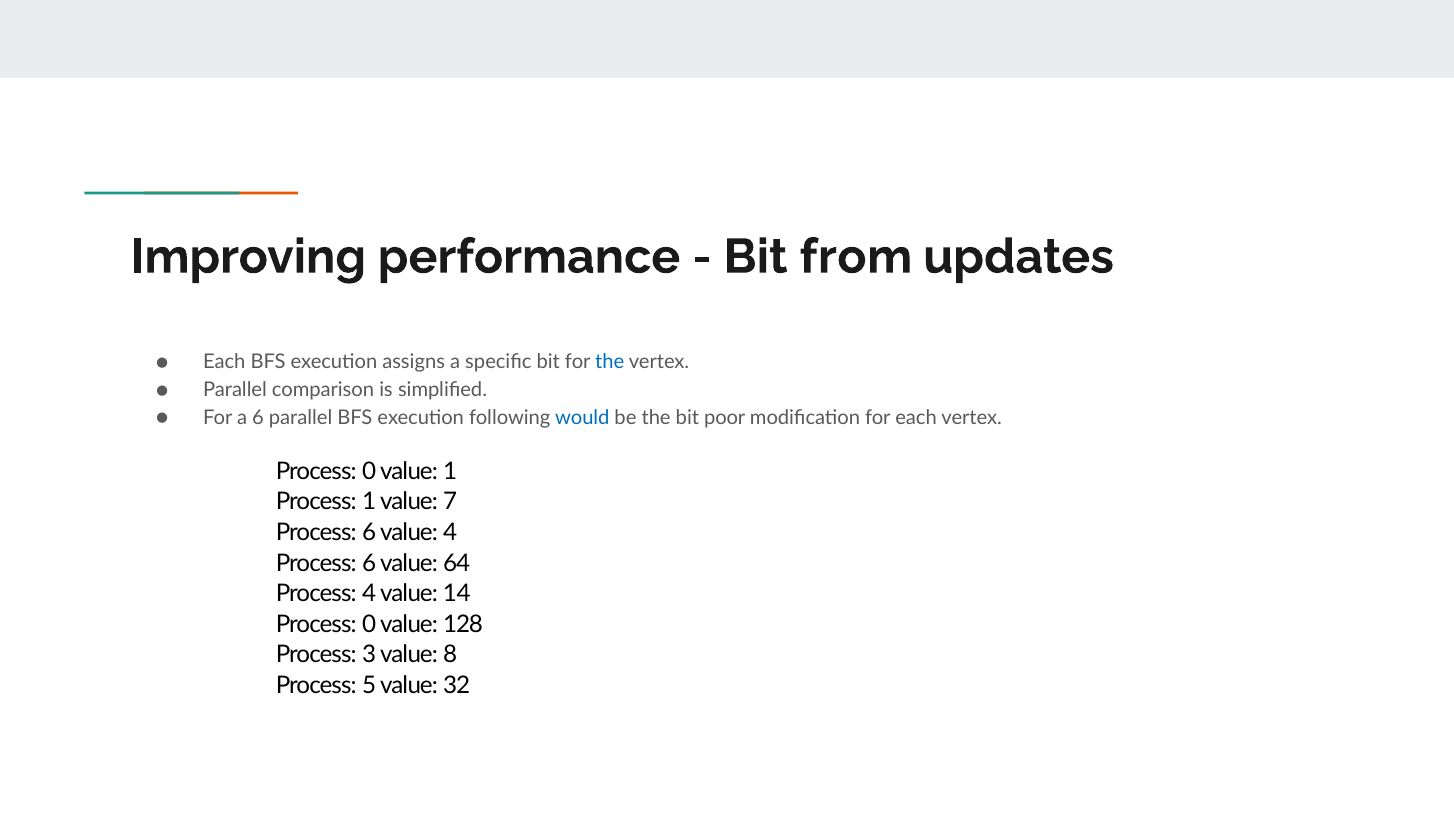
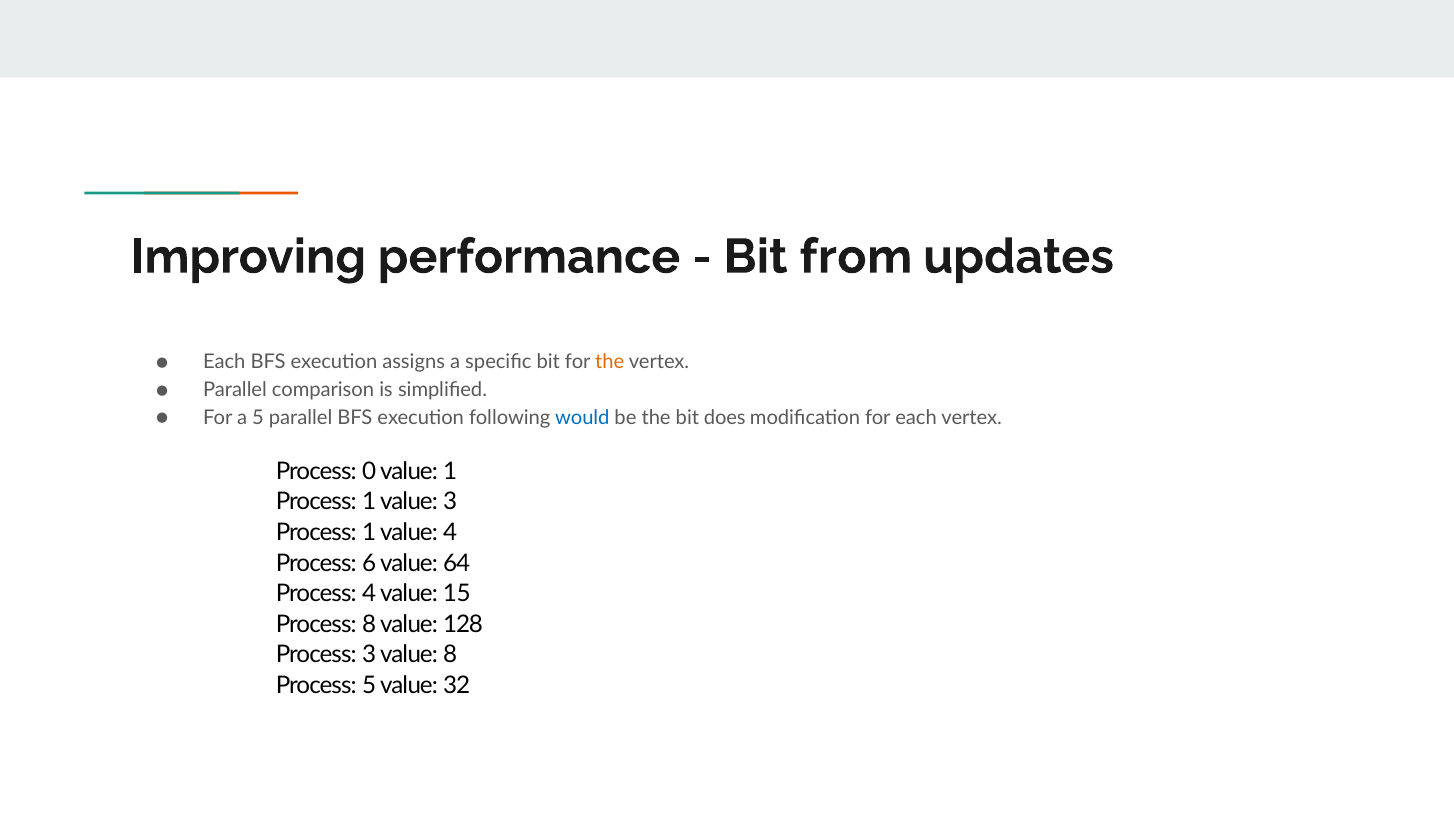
the colour: blue -> orange (610, 362)
a 6: 6 -> 5 (258, 418)
poor: poor -> does (725, 418)
value 7: 7 -> 3 (450, 502)
6: 6 -> 1 (369, 532)
14: 14 -> 15 (457, 594)
0: 0 -> 8 (369, 624)
